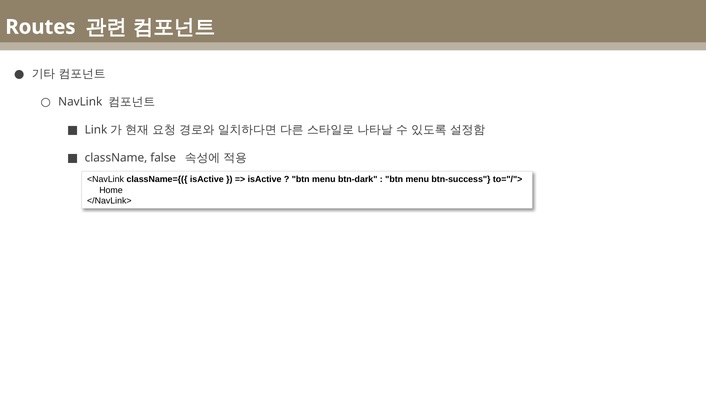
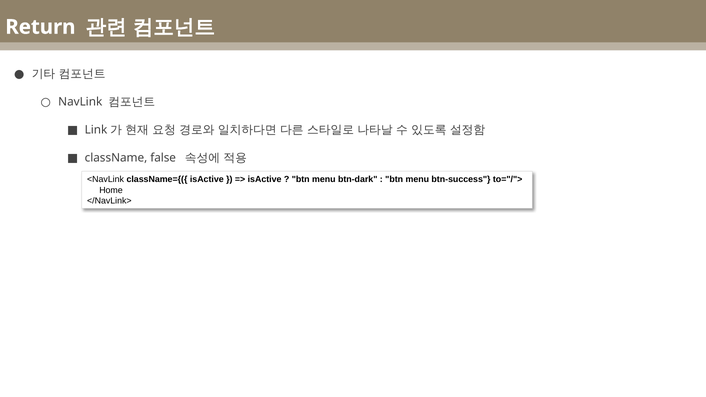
Routes: Routes -> Return (40, 27)
